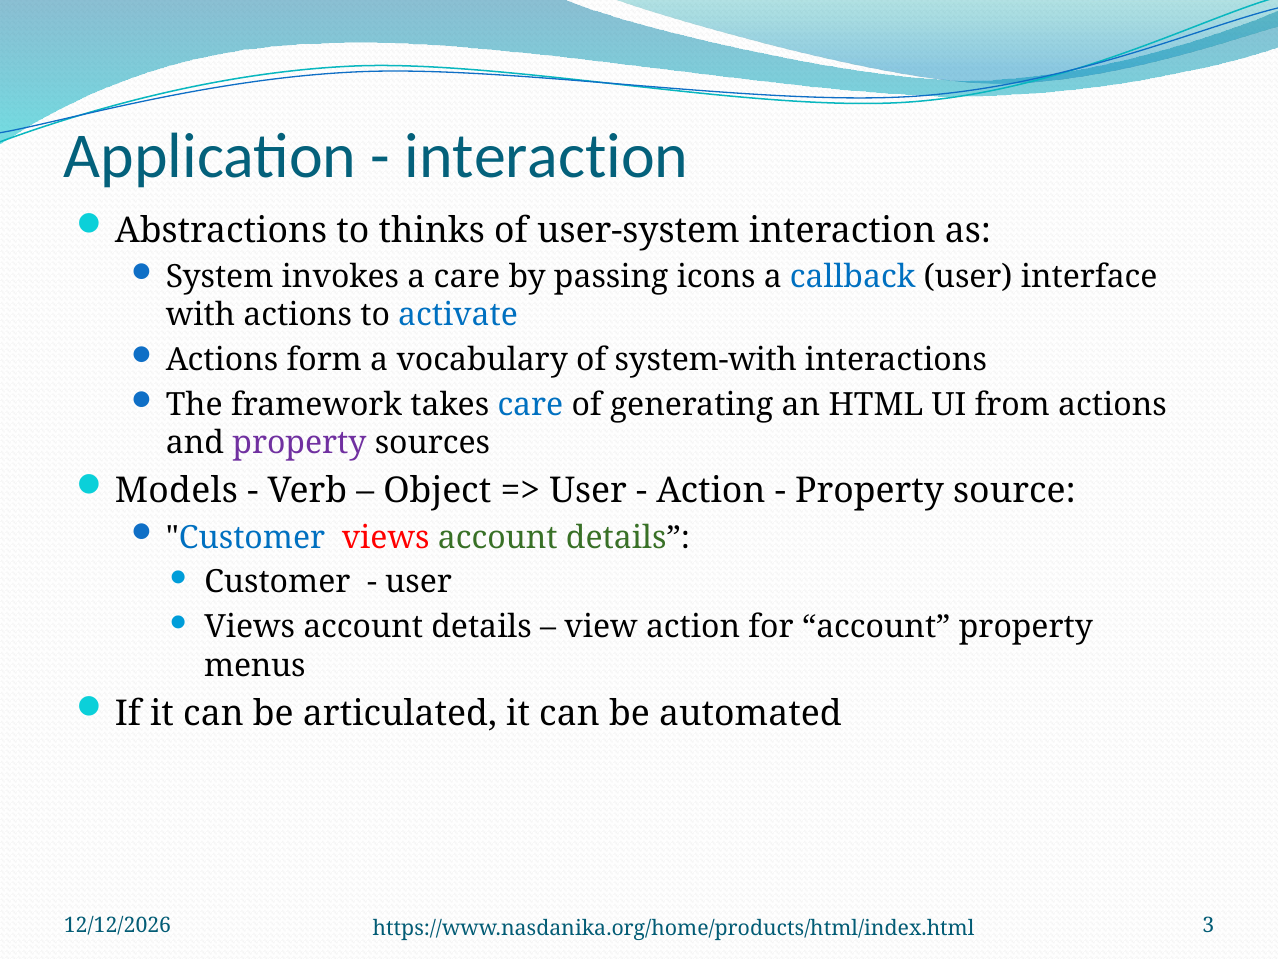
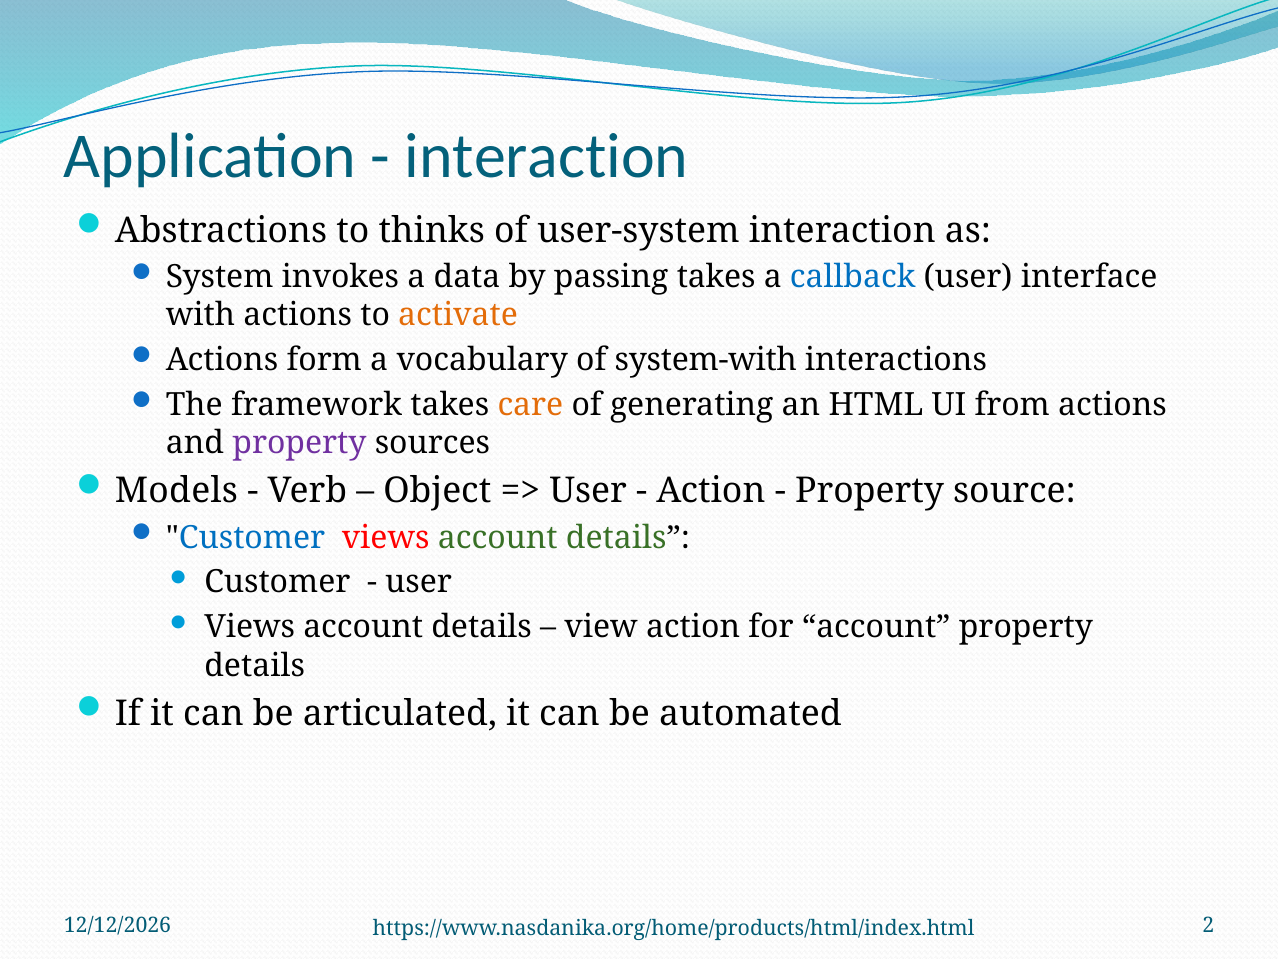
a care: care -> data (467, 277)
passing icons: icons -> takes (716, 277)
activate colour: blue -> orange (458, 315)
care colour: blue -> orange (530, 405)
menus: menus -> details (255, 665)
3: 3 -> 2 (1208, 925)
